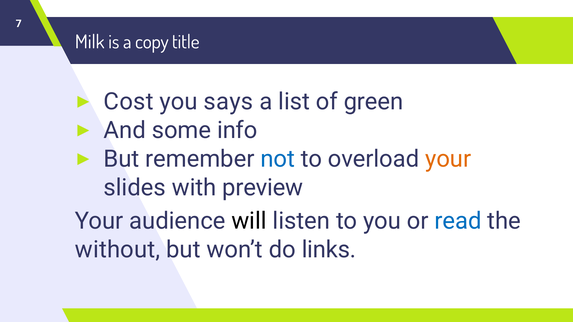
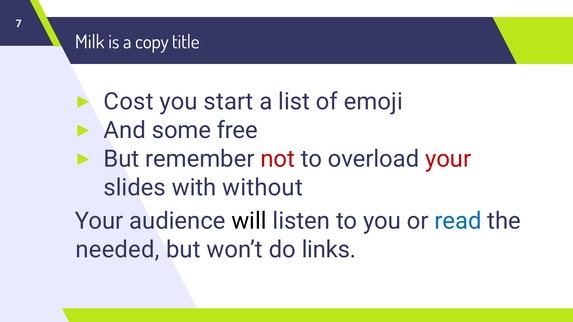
says: says -> start (228, 102)
green: green -> emoji (373, 102)
info: info -> free (237, 130)
not colour: blue -> red (278, 159)
your colour: orange -> red (448, 159)
preview: preview -> without (263, 188)
without: without -> needed (117, 250)
